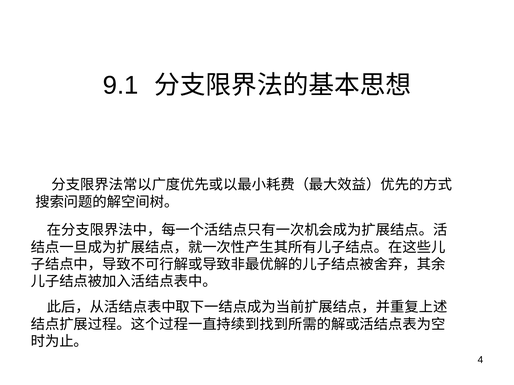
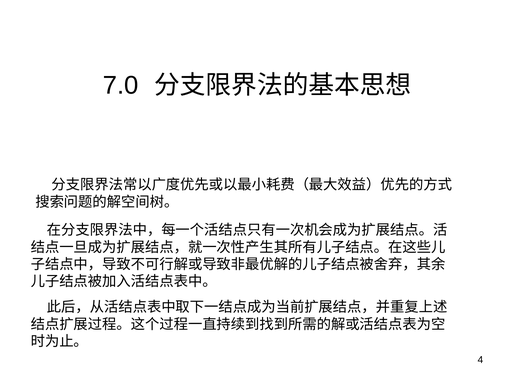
9.1: 9.1 -> 7.0 (121, 85)
